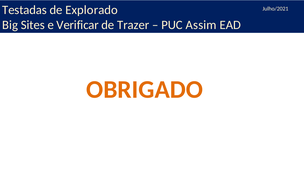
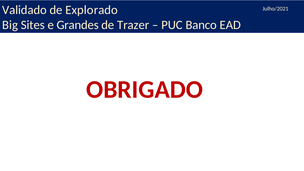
Testadas: Testadas -> Validado (25, 10)
Verificar: Verificar -> Grandes (78, 25)
Assim: Assim -> Banco (201, 25)
OBRIGADO colour: orange -> red (145, 90)
